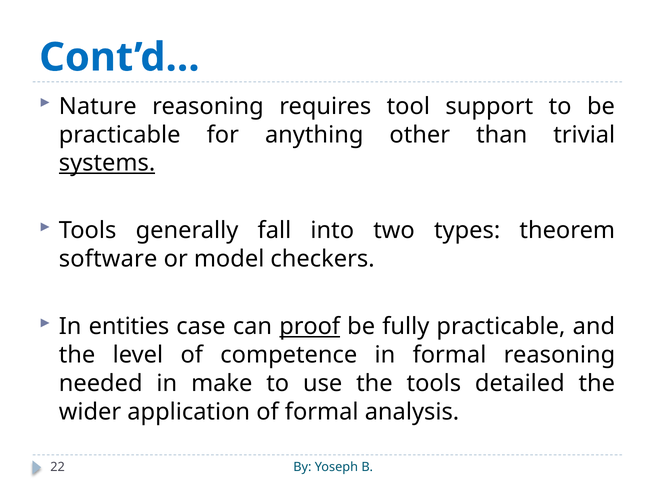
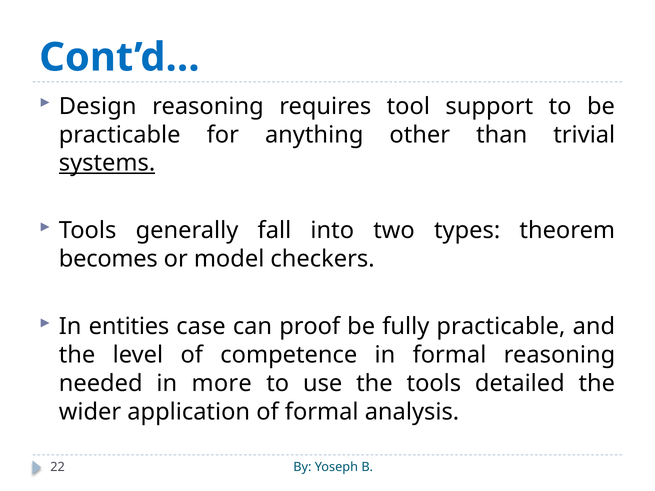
Nature: Nature -> Design (98, 106)
software: software -> becomes (108, 259)
proof underline: present -> none (310, 327)
make: make -> more (222, 384)
